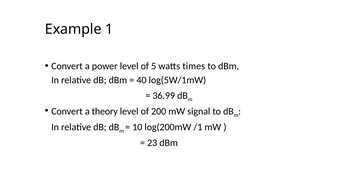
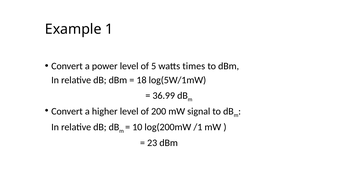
40: 40 -> 18 (142, 80)
theory: theory -> higher (105, 111)
